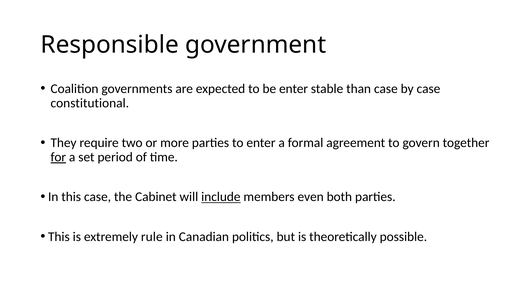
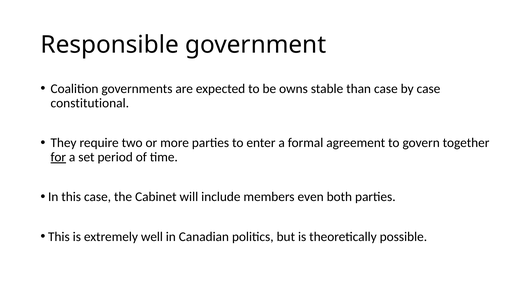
be enter: enter -> owns (293, 89)
include underline: present -> none (221, 197)
rule: rule -> well (152, 237)
